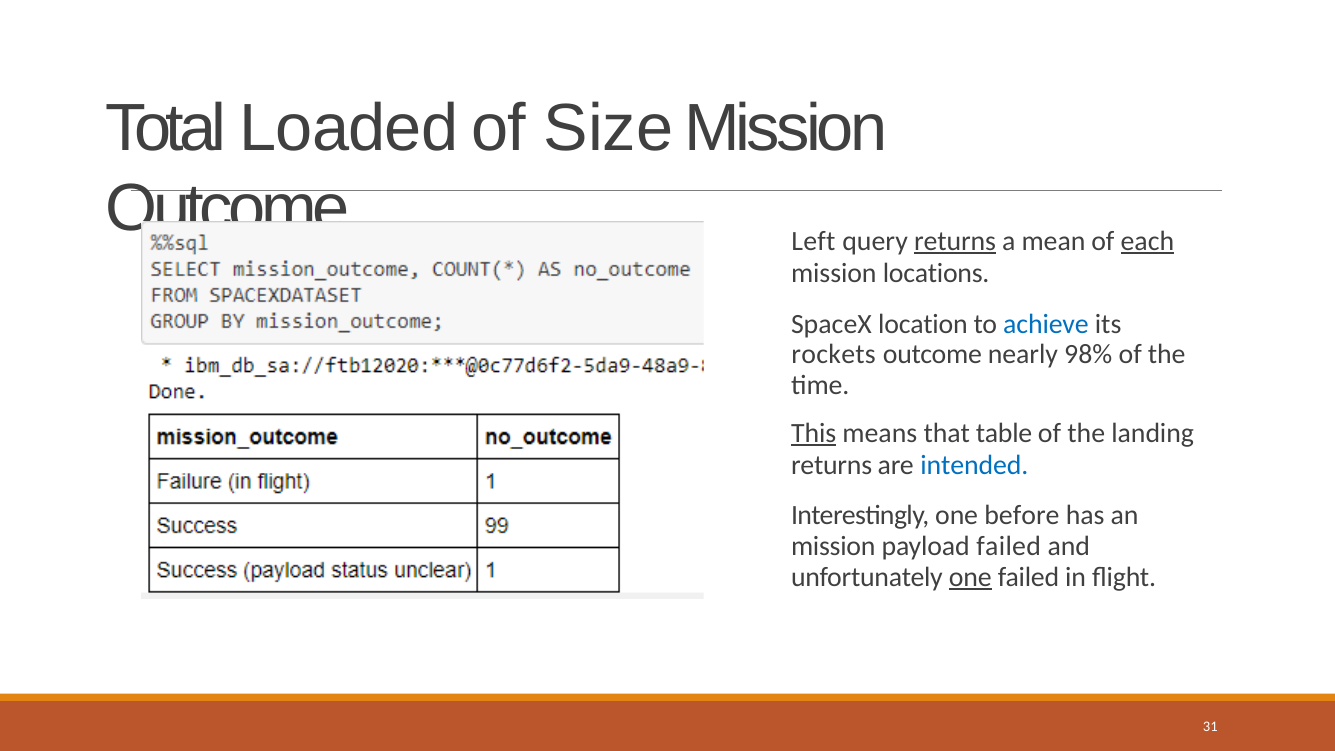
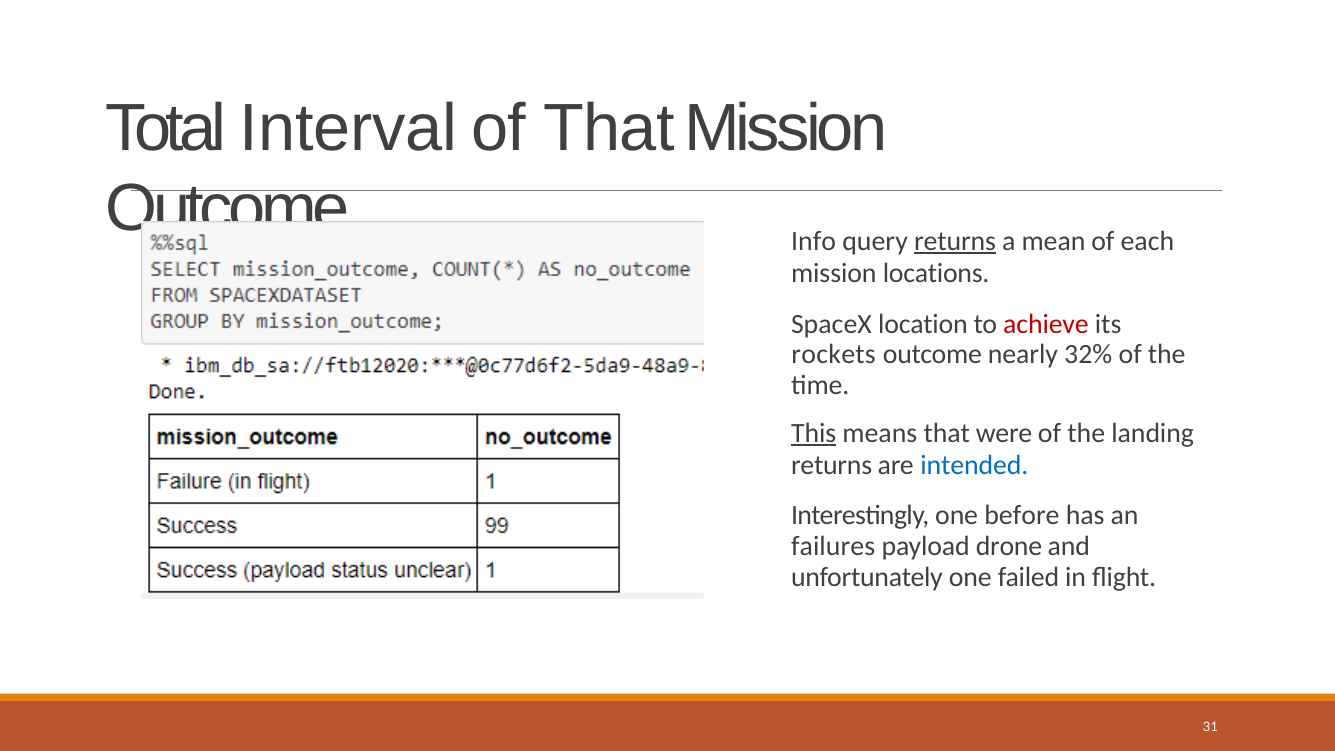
Loaded: Loaded -> Interval (349, 128)
of Size: Size -> That (609, 128)
Left: Left -> Info (814, 241)
each underline: present -> none (1147, 241)
achieve colour: blue -> red (1046, 324)
98%: 98% -> 32% (1088, 354)
table: table -> were (1004, 433)
mission: mission -> failures (833, 546)
payload failed: failed -> drone (1009, 546)
one underline: present -> none (970, 577)
